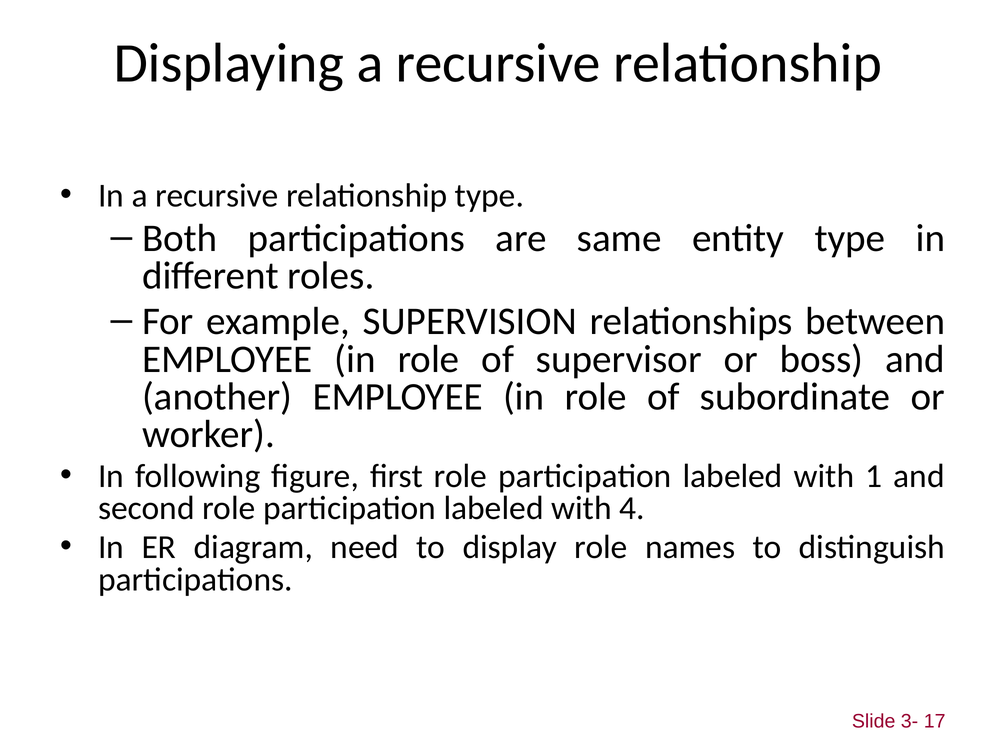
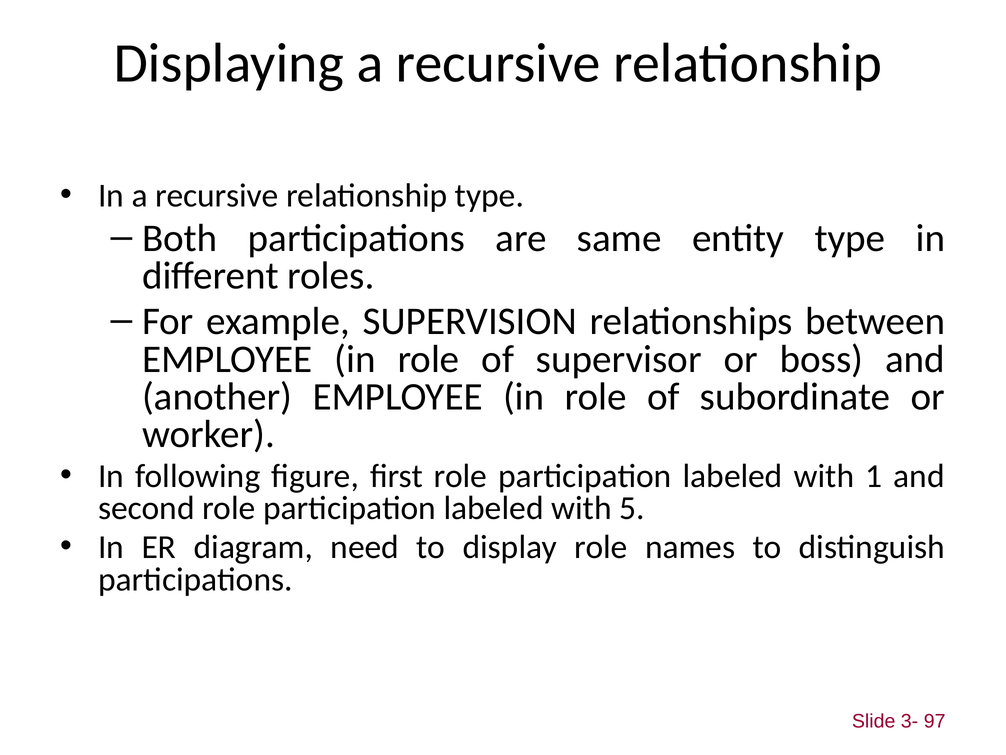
4: 4 -> 5 (632, 508)
17: 17 -> 97 (935, 721)
